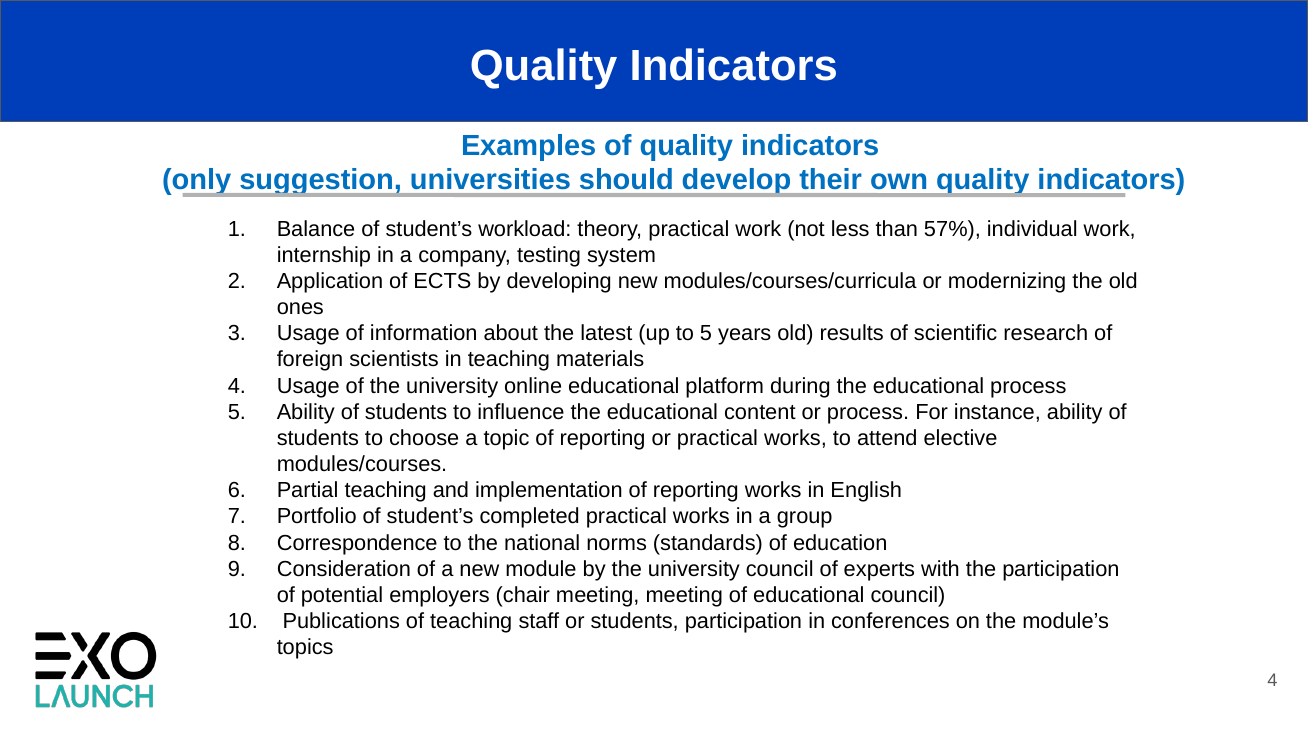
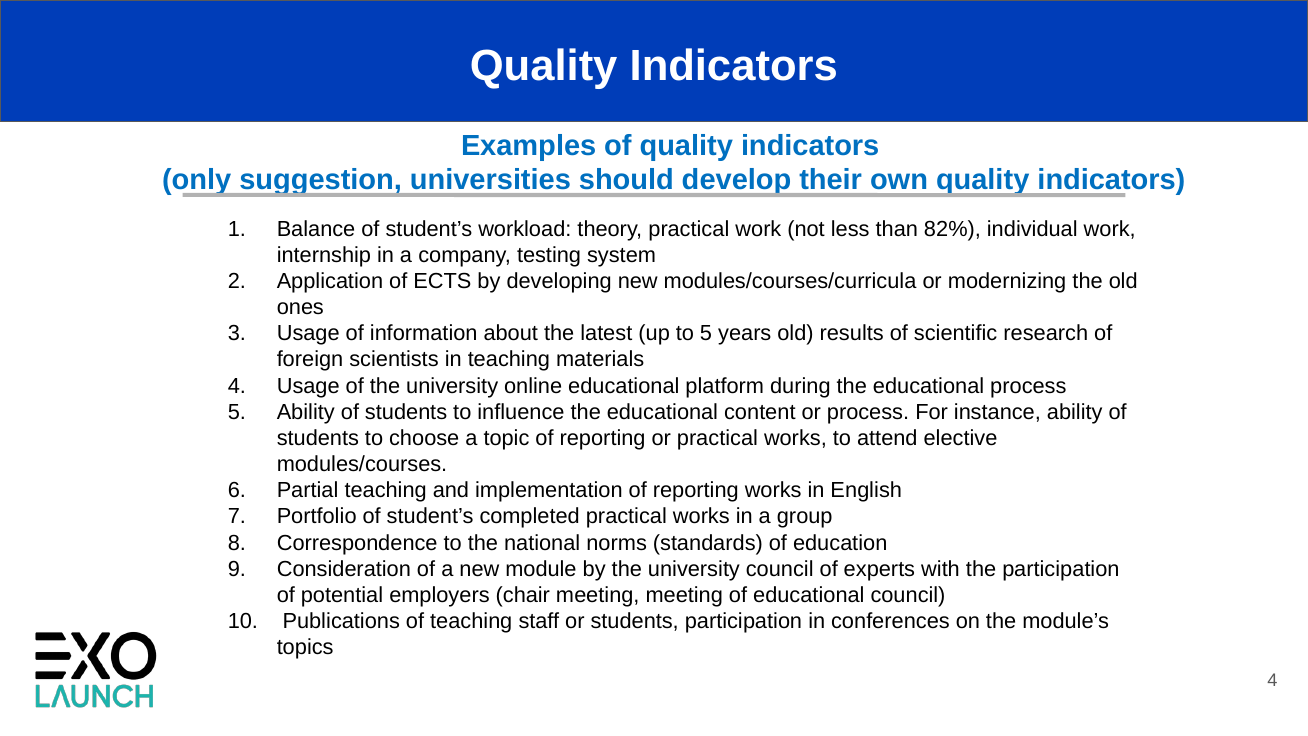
57%: 57% -> 82% (952, 229)
